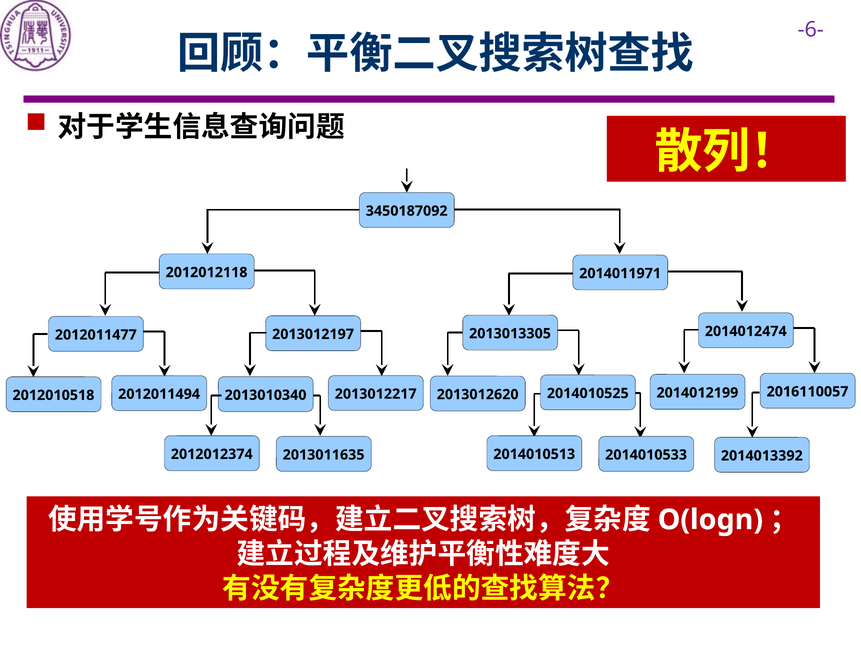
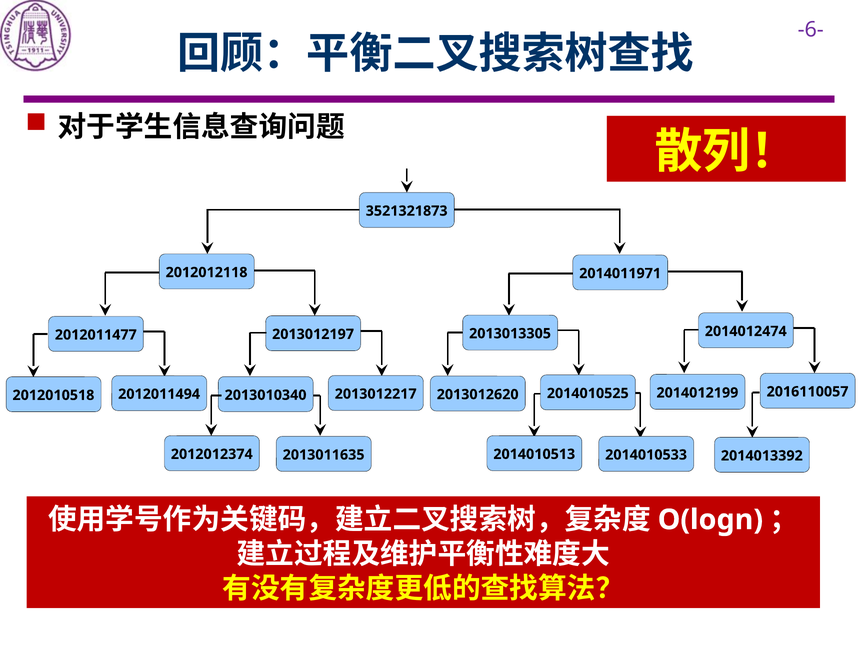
3450187092: 3450187092 -> 3521321873 (407, 211)
